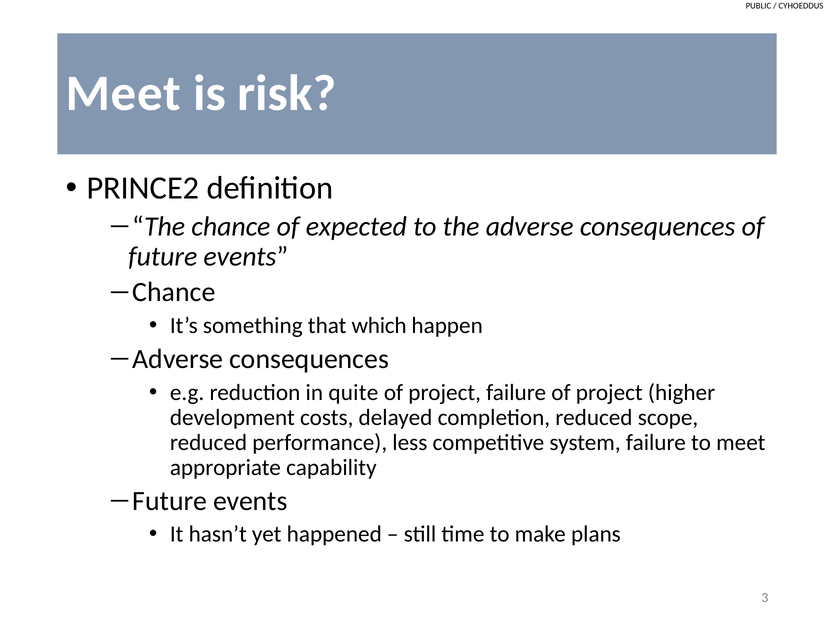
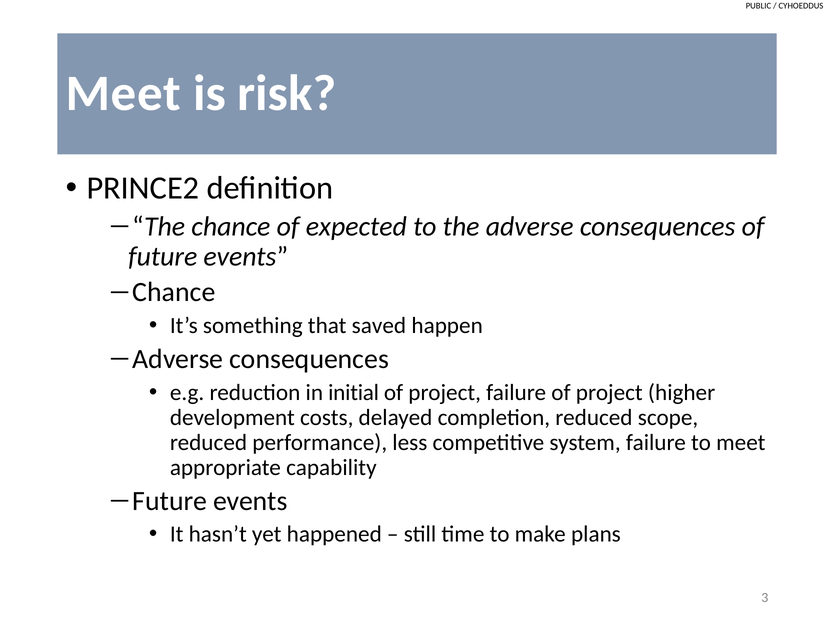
which: which -> saved (379, 325)
quite: quite -> initial (354, 392)
